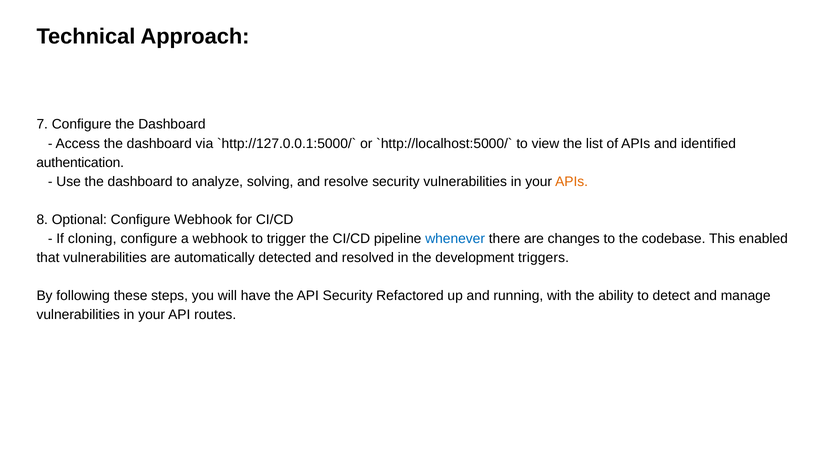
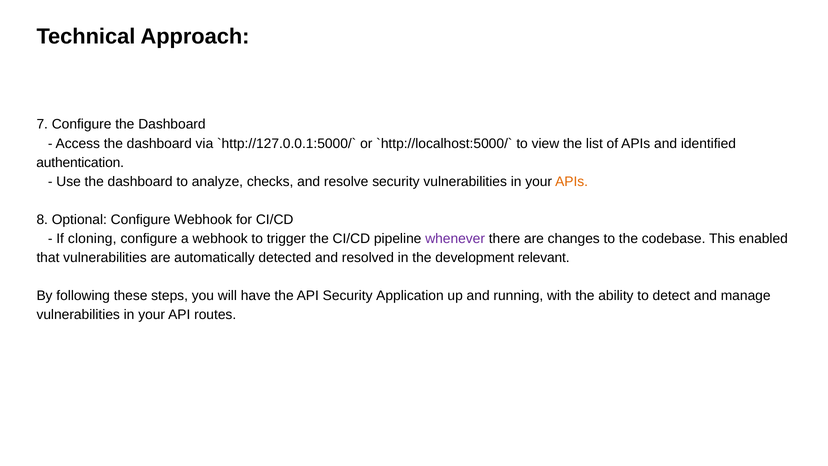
solving: solving -> checks (270, 181)
whenever colour: blue -> purple (455, 239)
triggers: triggers -> relevant (544, 258)
Refactored: Refactored -> Application (410, 296)
